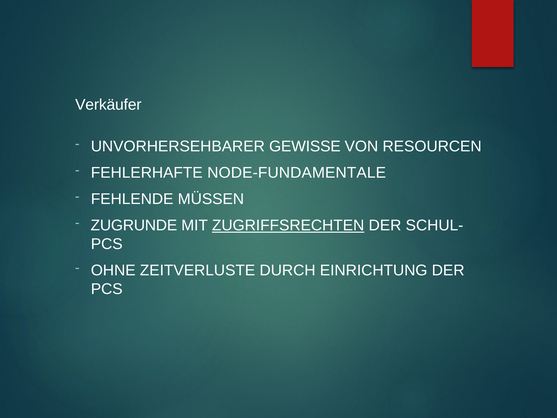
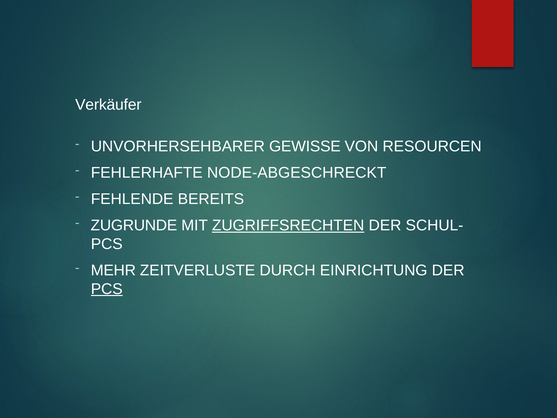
NODE-FUNDAMENTALE: NODE-FUNDAMENTALE -> NODE-ABGESCHRECKT (297, 173)
MÜSSEN: MÜSSEN -> BEREITS (211, 199)
OHNE: OHNE -> MEHR (113, 270)
PCS underline: none -> present (107, 289)
